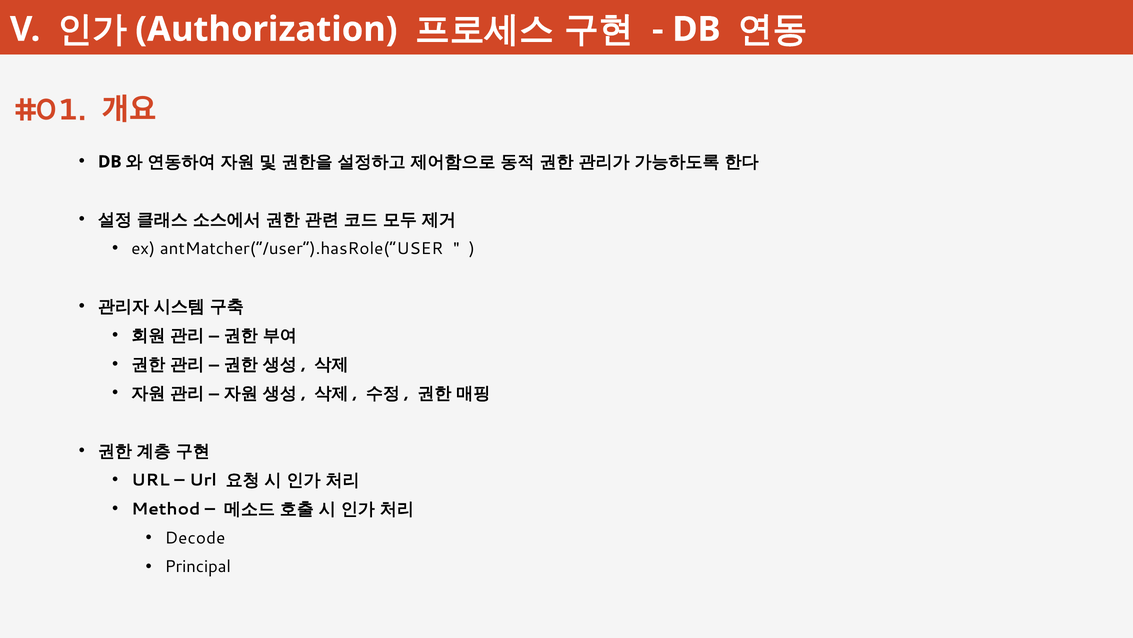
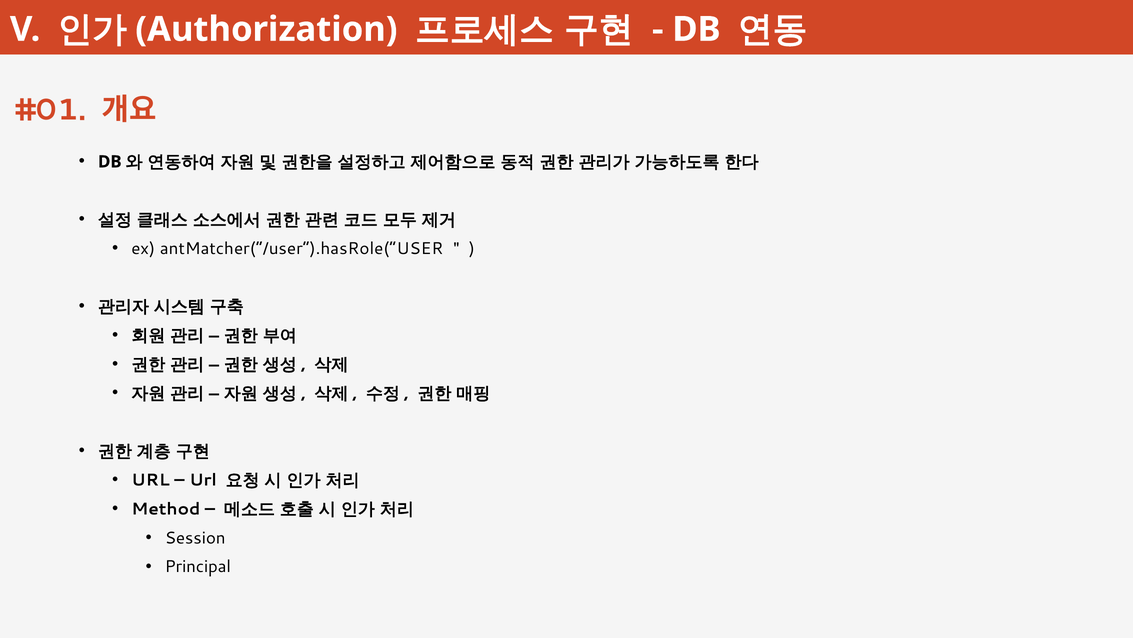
Decode: Decode -> Session (195, 537)
